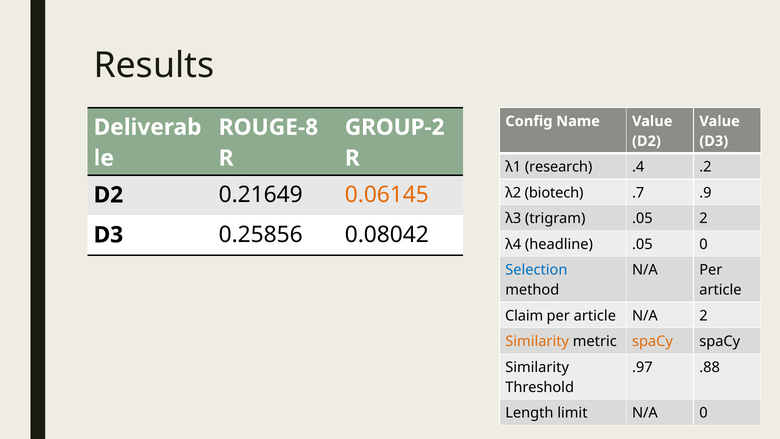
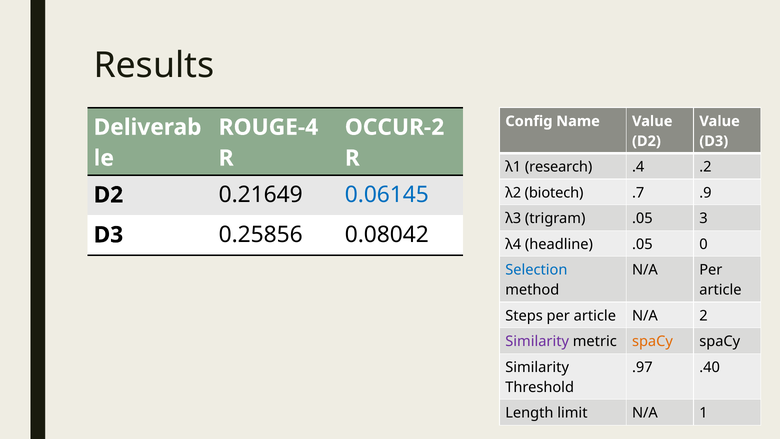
ROUGE-8: ROUGE-8 -> ROUGE-4 (268, 127)
GROUP-2: GROUP-2 -> OCCUR-2 (395, 127)
0.06145 colour: orange -> blue (387, 195)
.05 2: 2 -> 3 (704, 218)
Claim: Claim -> Steps (524, 316)
Similarity colour: orange -> purple (537, 341)
.88: .88 -> .40 (710, 367)
N/A 0: 0 -> 1 (704, 413)
